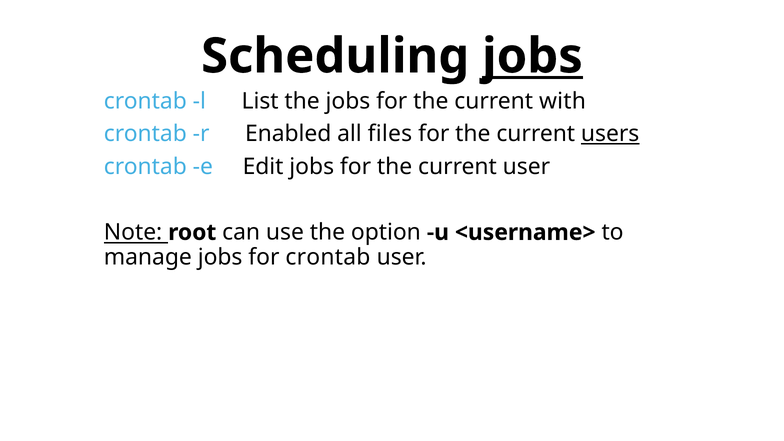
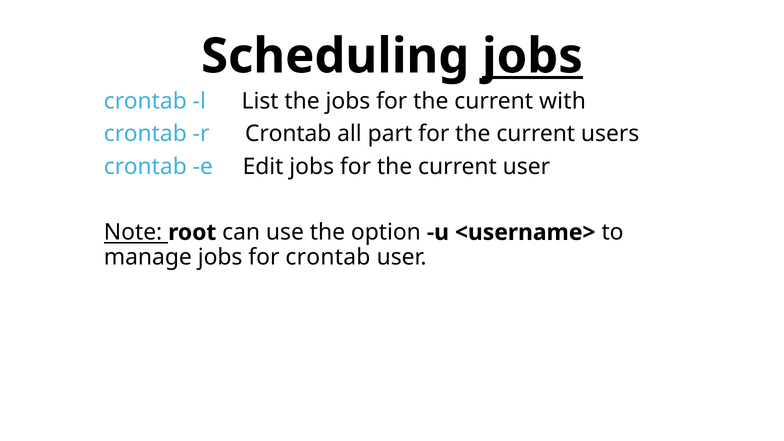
r Enabled: Enabled -> Crontab (288, 134)
files: files -> part (390, 134)
users underline: present -> none (610, 134)
